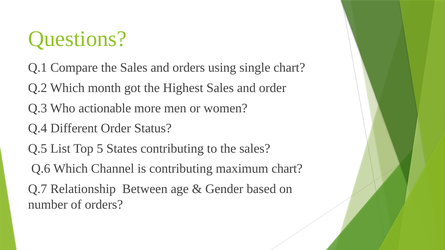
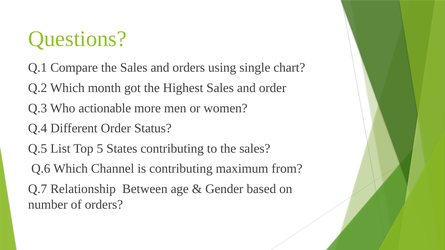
maximum chart: chart -> from (287, 169)
